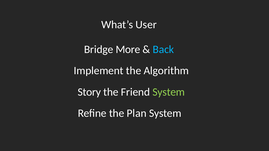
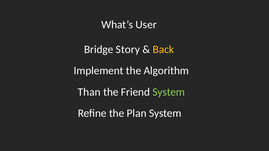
More: More -> Story (128, 50)
Back colour: light blue -> yellow (163, 50)
Story: Story -> Than (89, 92)
